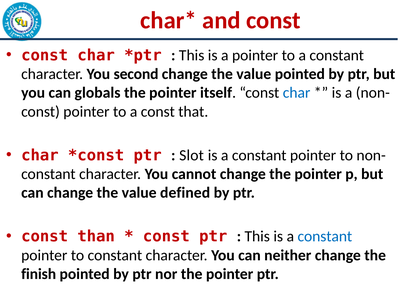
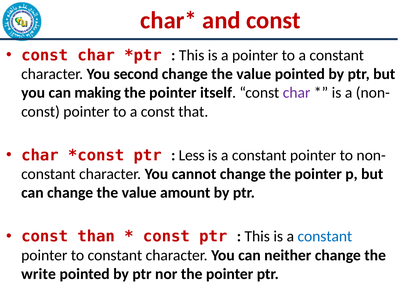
globals: globals -> making (98, 93)
char colour: blue -> purple (297, 93)
Slot: Slot -> Less (192, 155)
defined: defined -> amount (185, 193)
finish: finish -> write (39, 274)
